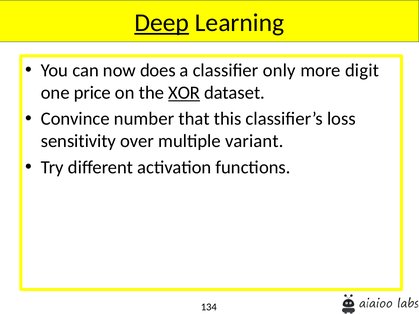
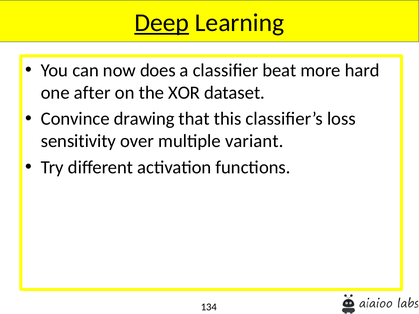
only: only -> beat (279, 70)
digit: digit -> hard (362, 70)
price: price -> after (92, 93)
XOR underline: present -> none (184, 93)
number: number -> drawing (144, 119)
